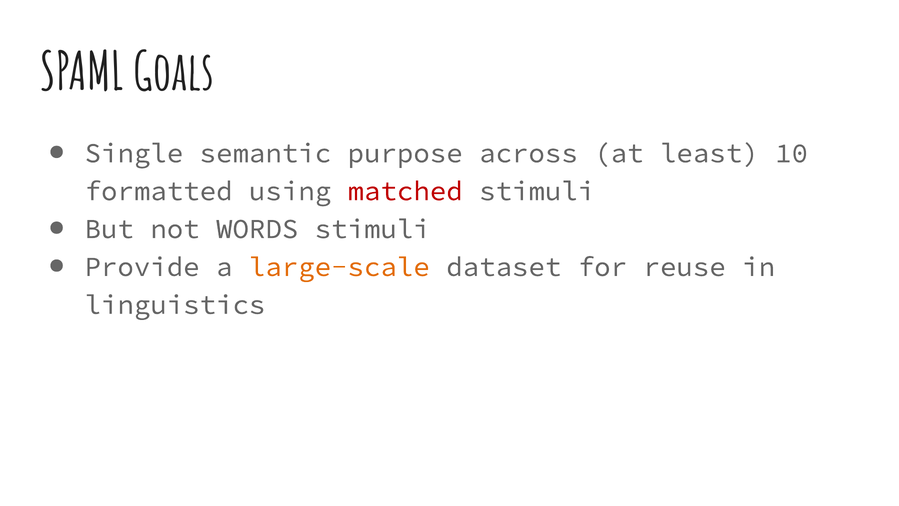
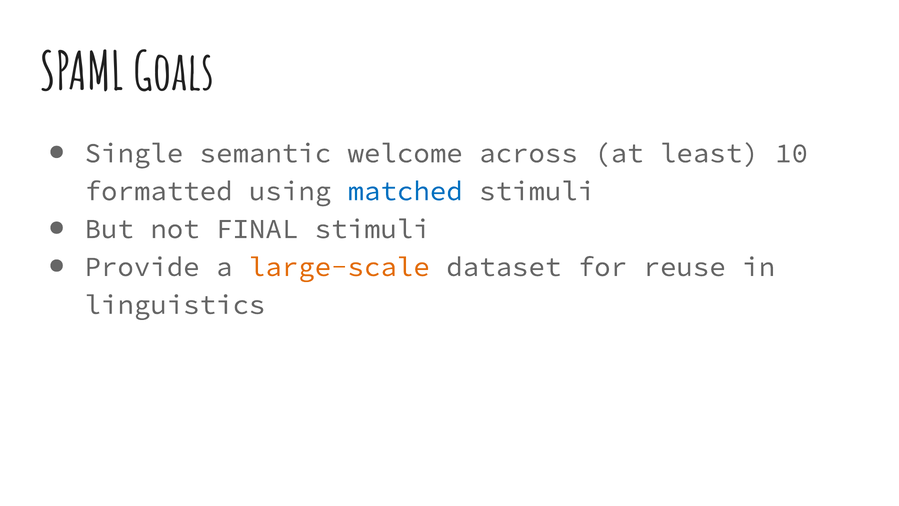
purpose: purpose -> welcome (405, 153)
matched colour: red -> blue (405, 191)
WORDS: WORDS -> FINAL (257, 229)
